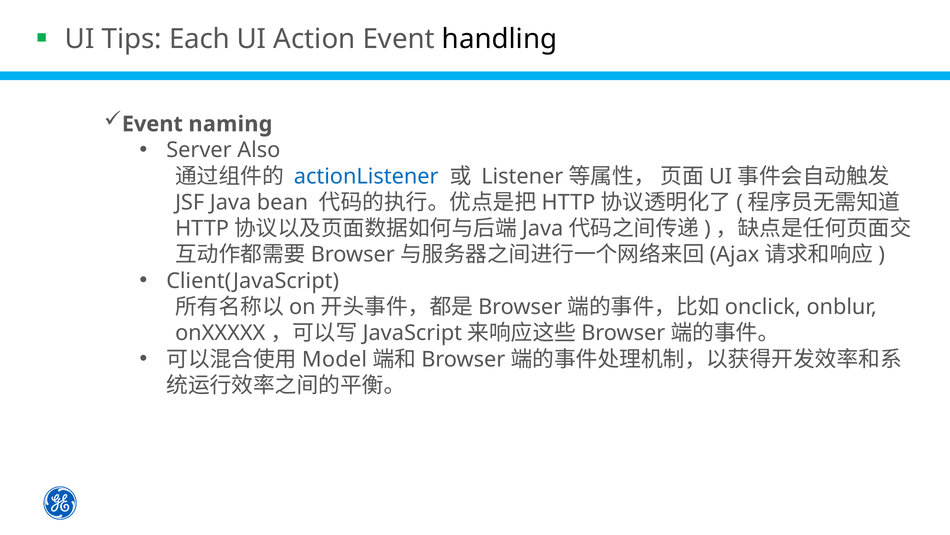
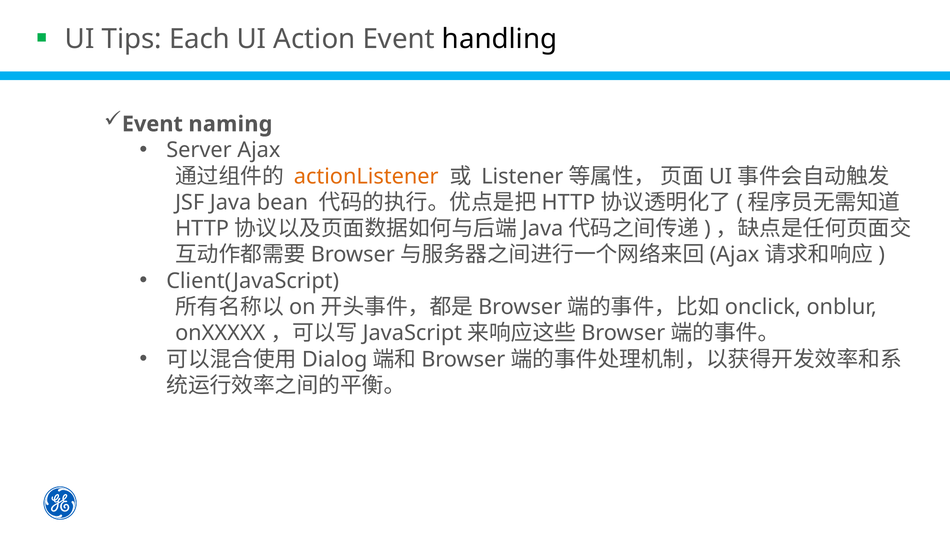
Server Also: Also -> Ajax (259, 150)
actionListener colour: blue -> orange (366, 176)
Model: Model -> Dialog (335, 359)
